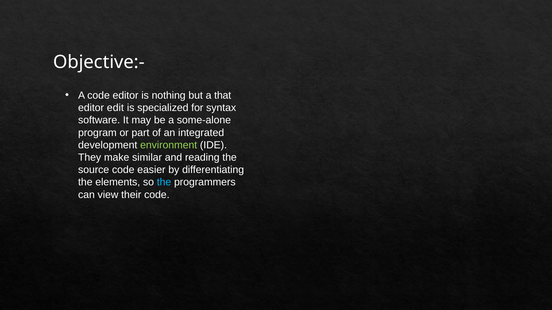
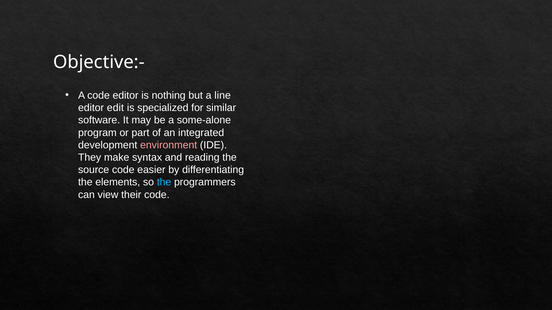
that: that -> line (223, 96)
syntax: syntax -> similar (221, 108)
environment colour: light green -> pink (169, 145)
similar: similar -> syntax (147, 158)
